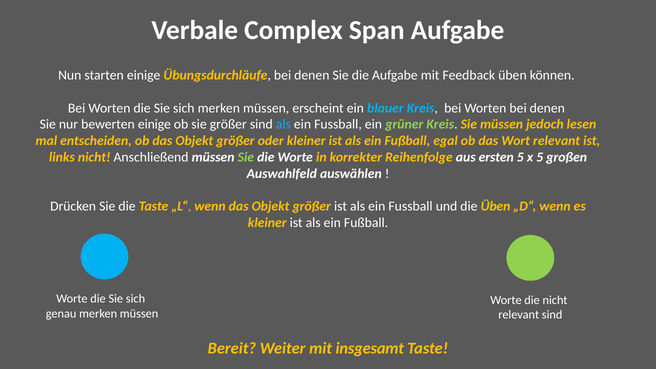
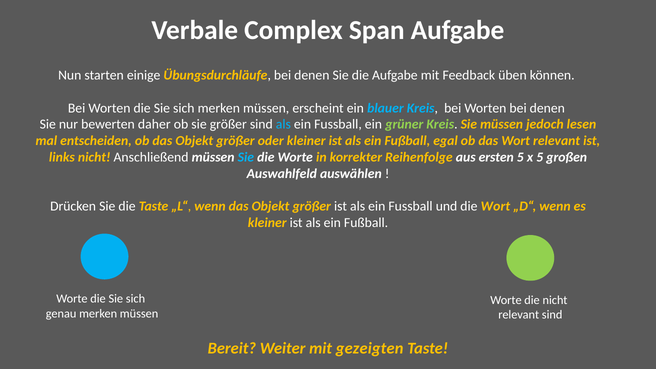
bewerten einige: einige -> daher (154, 124)
Sie colour: light green -> light blue (246, 157)
die Üben: Üben -> Wort (495, 206)
insgesamt: insgesamt -> gezeigten (370, 348)
